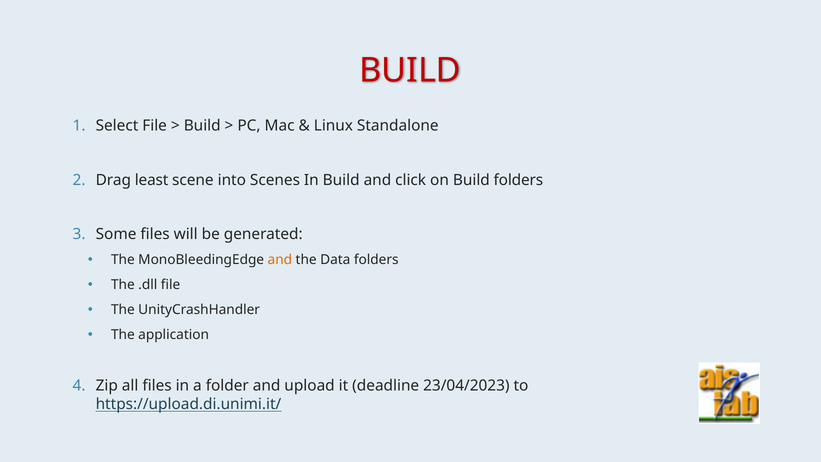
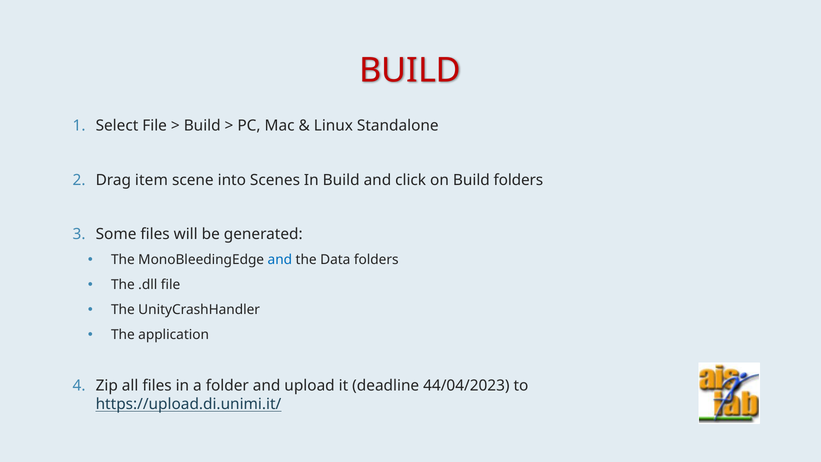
least: least -> item (151, 180)
and colour: orange -> blue (280, 260)
23/04/2023: 23/04/2023 -> 44/04/2023 (466, 386)
